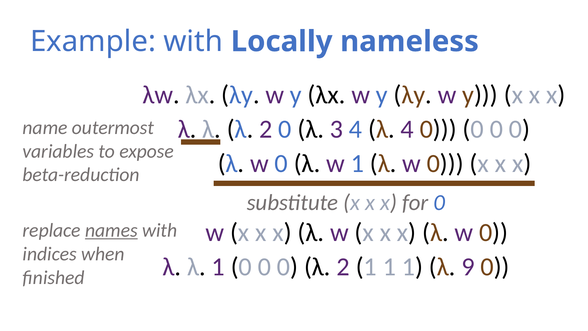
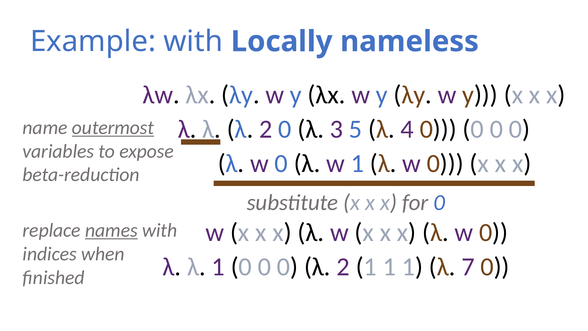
3 4: 4 -> 5 (356, 129)
outermost underline: none -> present (113, 128)
9: 9 -> 7 (468, 267)
